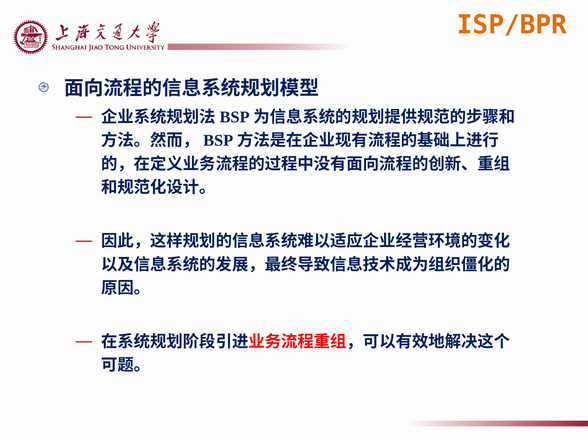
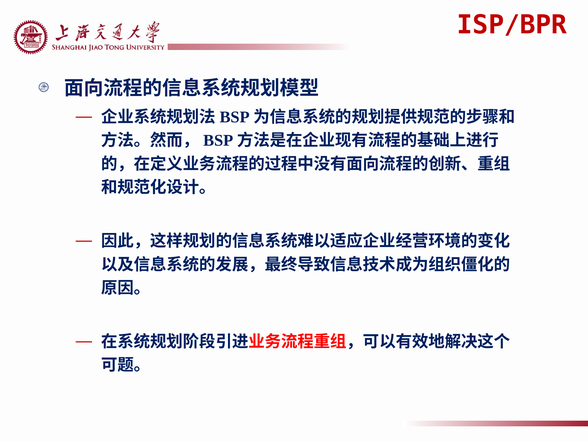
ISP/BPR colour: orange -> red (512, 25)
